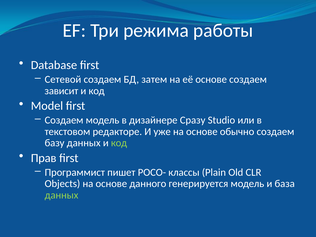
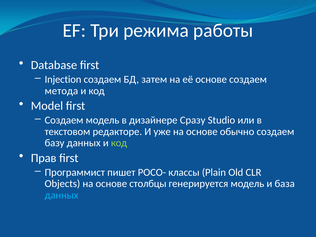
Сетевой: Сетевой -> Injection (63, 79)
зависит: зависит -> метода (61, 91)
данного: данного -> столбцы (148, 184)
данных colour: light green -> light blue (62, 195)
